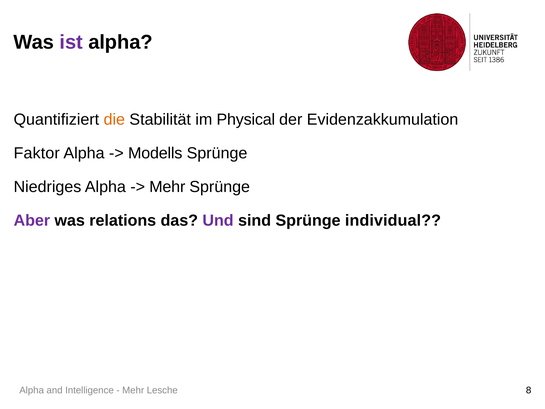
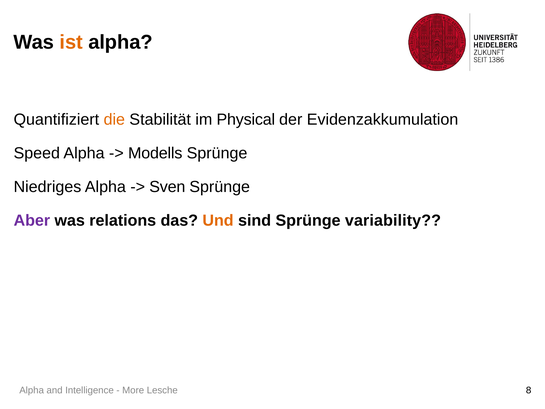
ist colour: purple -> orange (71, 42)
Faktor: Faktor -> Speed (37, 153)
Mehr: Mehr -> Sven (167, 187)
Und colour: purple -> orange (218, 221)
individual: individual -> variability (393, 221)
Mehr: Mehr -> More (133, 390)
